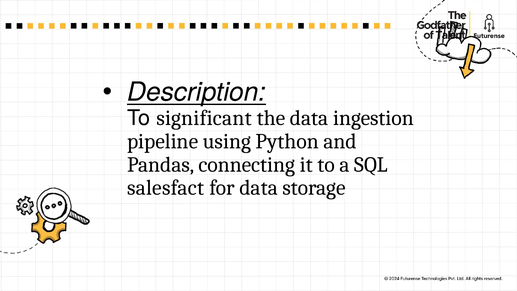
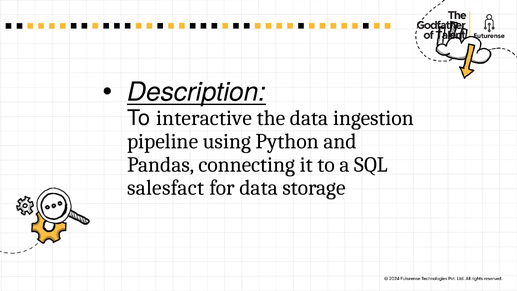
significant: significant -> interactive (204, 118)
